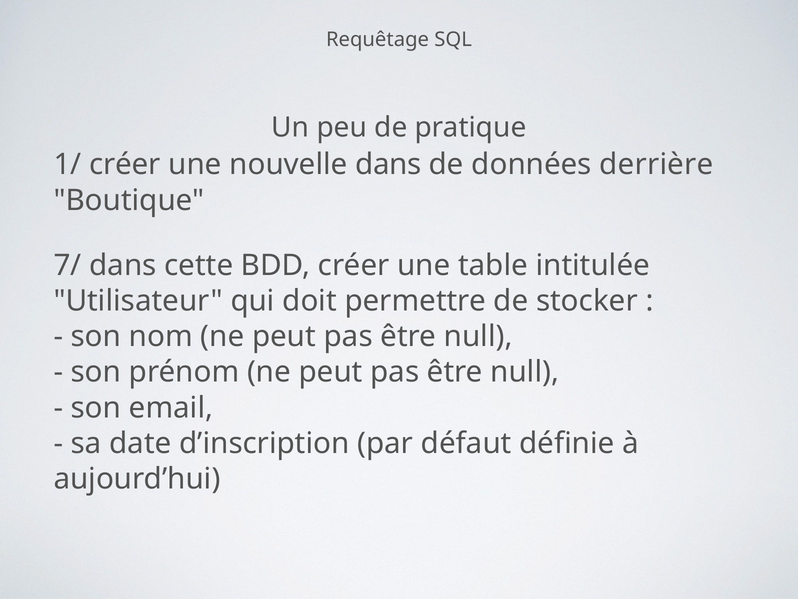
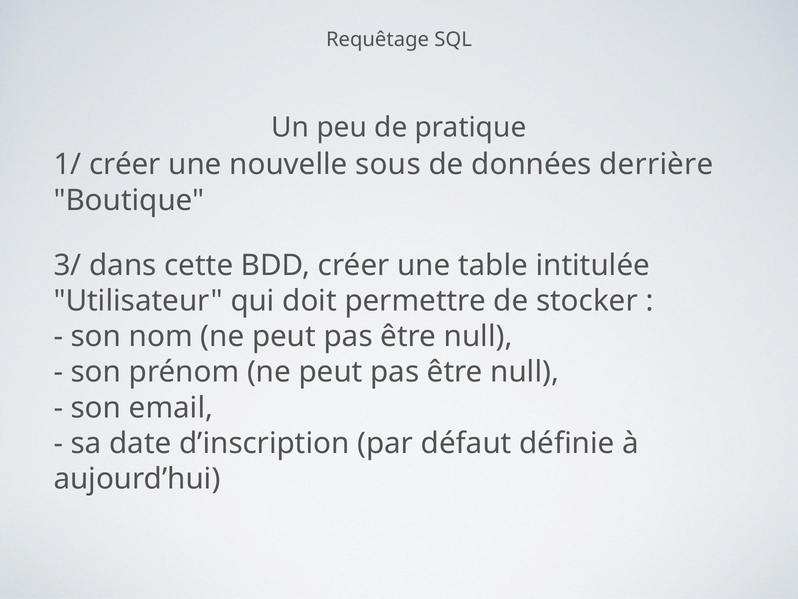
nouvelle dans: dans -> sous (388, 165)
7/: 7/ -> 3/ (68, 265)
